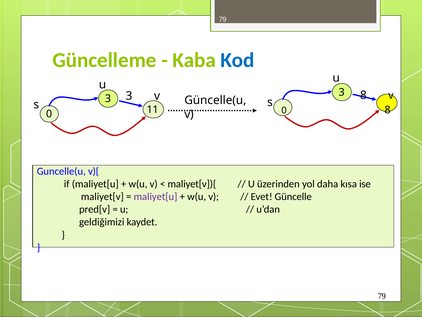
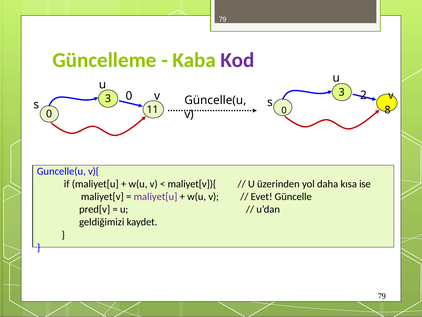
Kod colour: blue -> purple (237, 60)
3 8: 8 -> 2 (363, 95)
3 3: 3 -> 0 (129, 96)
